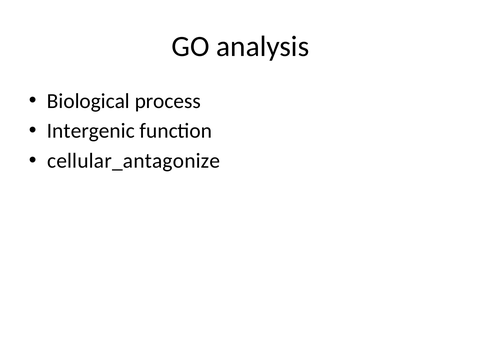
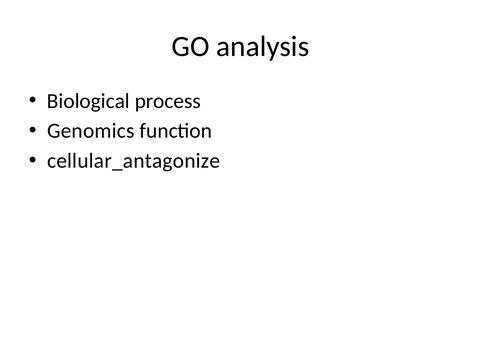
Intergenic: Intergenic -> Genomics (91, 131)
